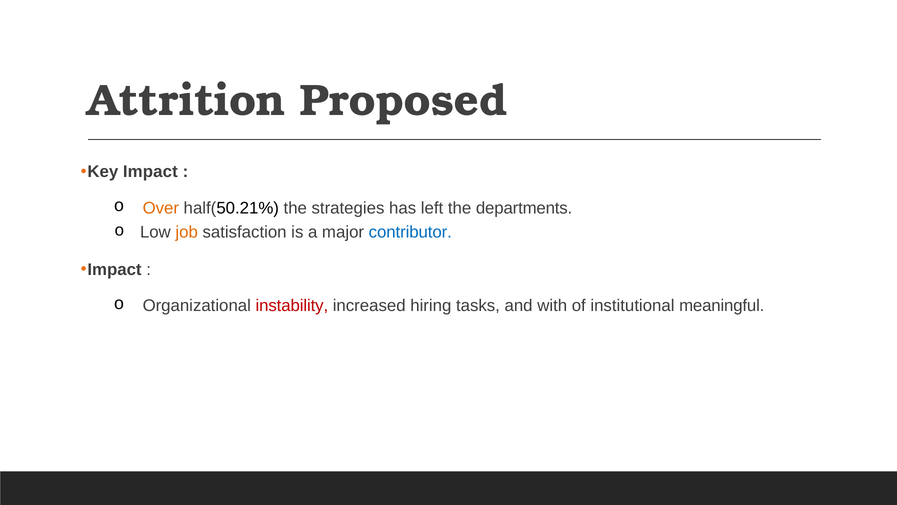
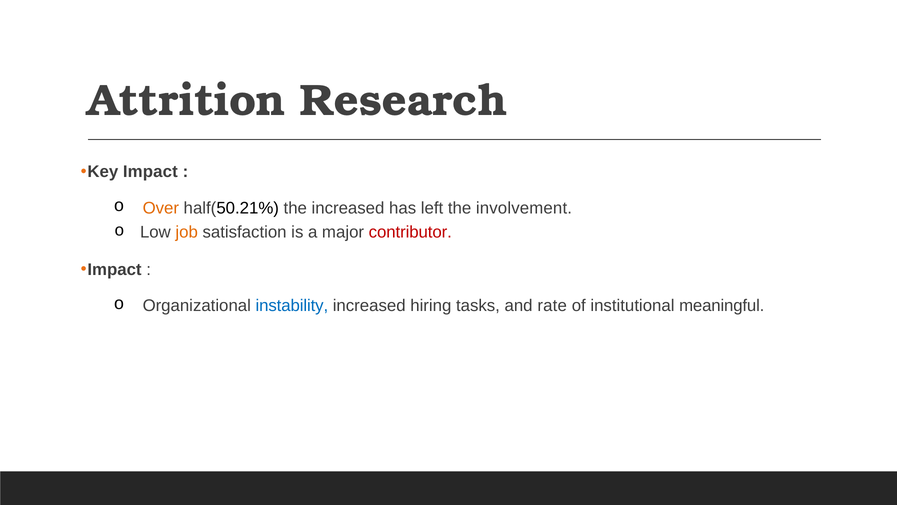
Proposed: Proposed -> Research (404, 100)
the strategies: strategies -> increased (348, 208)
departments: departments -> involvement (524, 208)
contributor colour: blue -> red (410, 232)
instability colour: red -> blue (292, 306)
with: with -> rate (552, 306)
